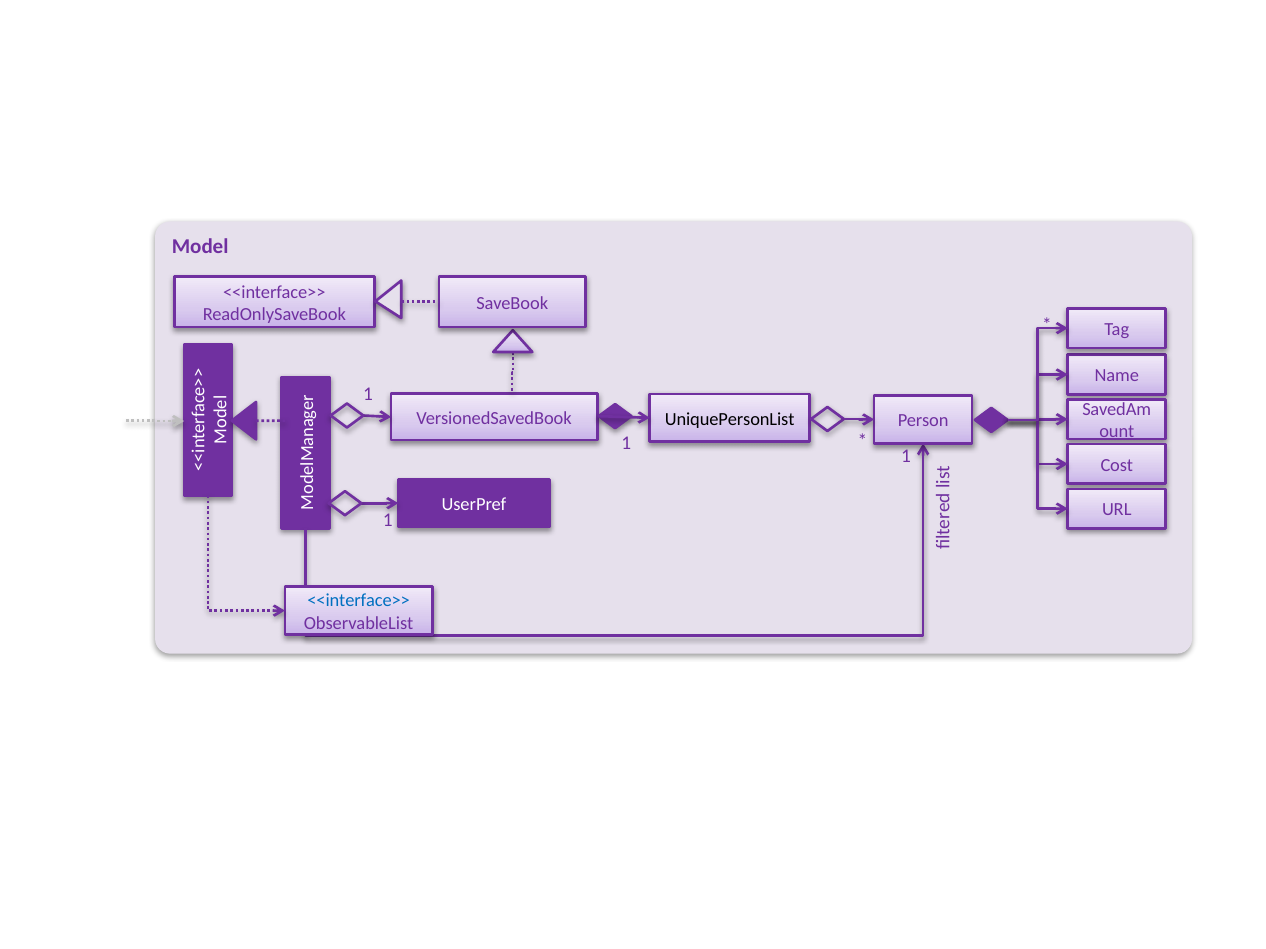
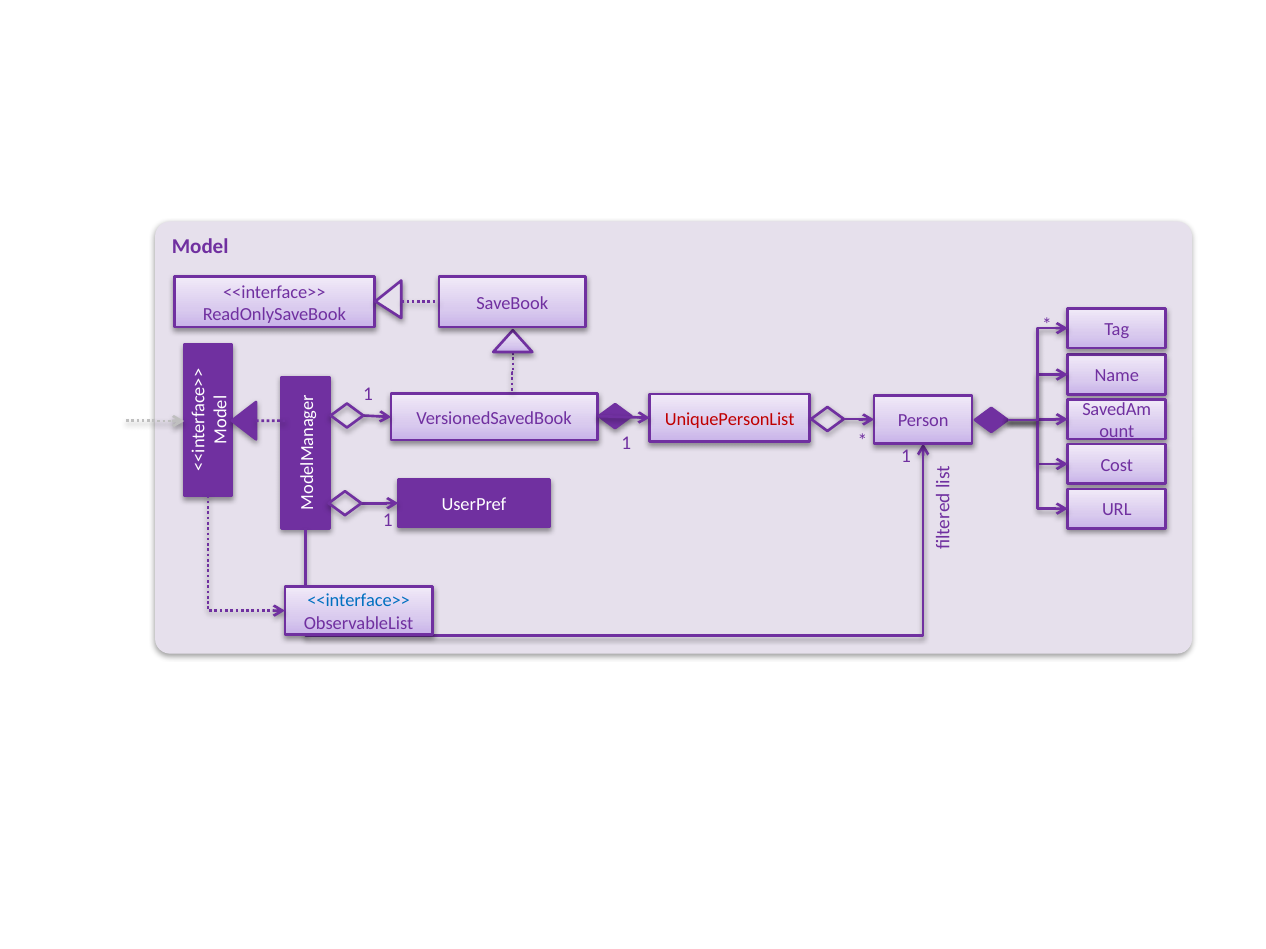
UniquePersonList colour: black -> red (730, 419)
